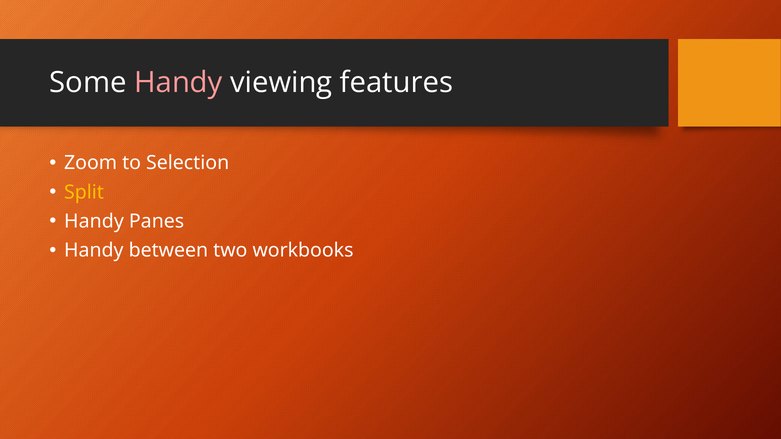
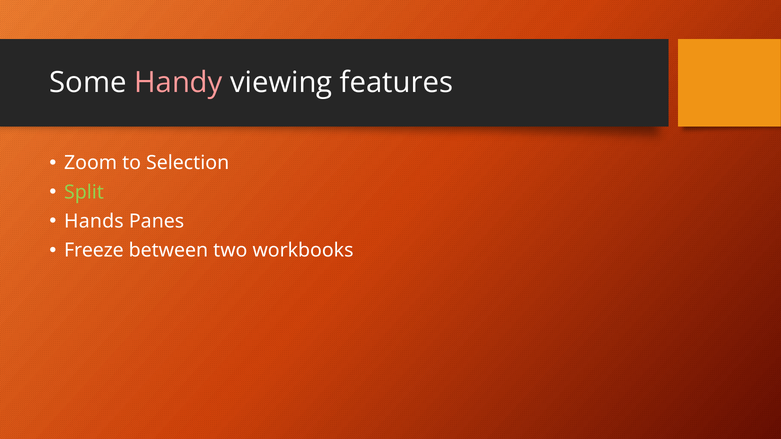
Split colour: yellow -> light green (84, 192)
Handy: Handy -> Hands (94, 221)
Handy: Handy -> Freeze (94, 251)
